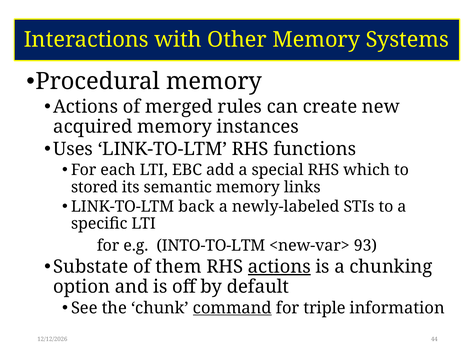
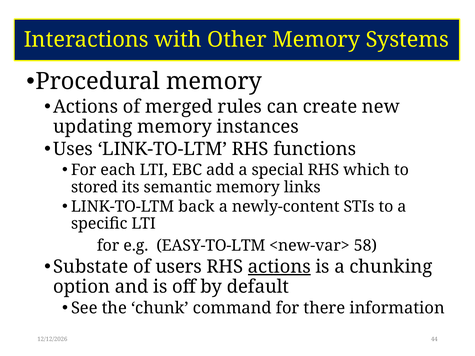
acquired: acquired -> updating (93, 127)
newly-labeled: newly-labeled -> newly-content (286, 207)
INTO-TO-LTM: INTO-TO-LTM -> EASY-TO-LTM (211, 246)
93: 93 -> 58 (365, 246)
them: them -> users (179, 267)
command underline: present -> none (232, 308)
triple: triple -> there (324, 308)
